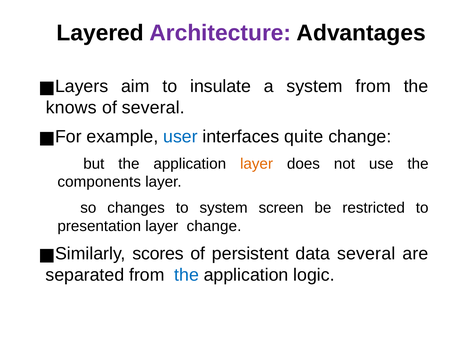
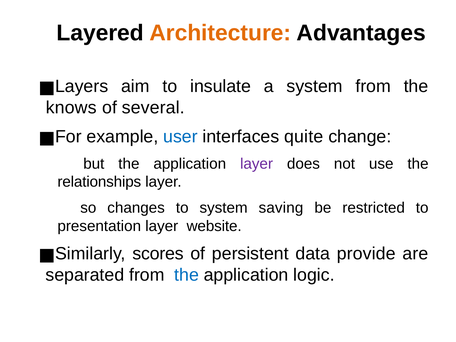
Architecture colour: purple -> orange (220, 33)
layer colour: orange -> purple (257, 164)
components: components -> relationships (99, 182)
screen: screen -> saving (281, 208)
layer change: change -> website (214, 226)
data several: several -> provide (366, 254)
